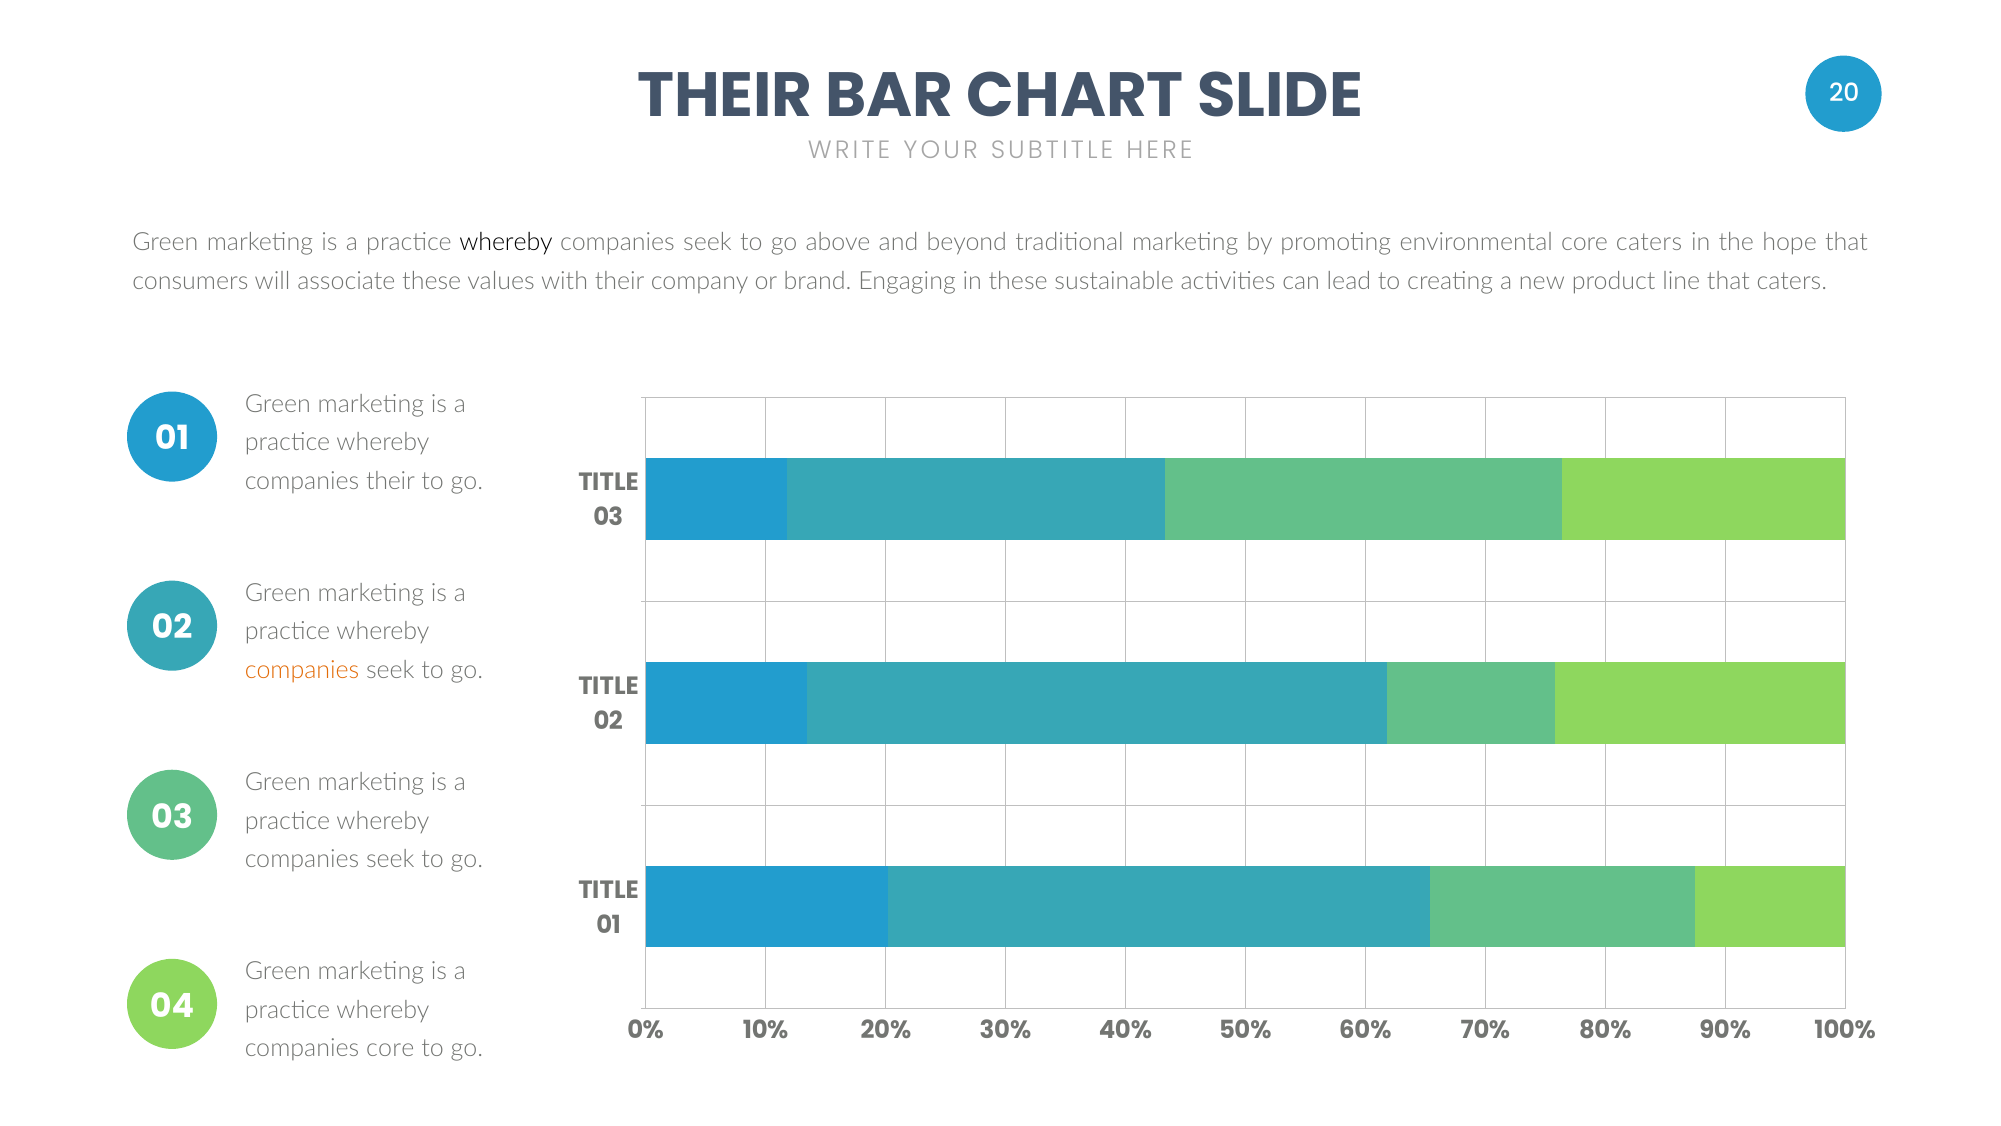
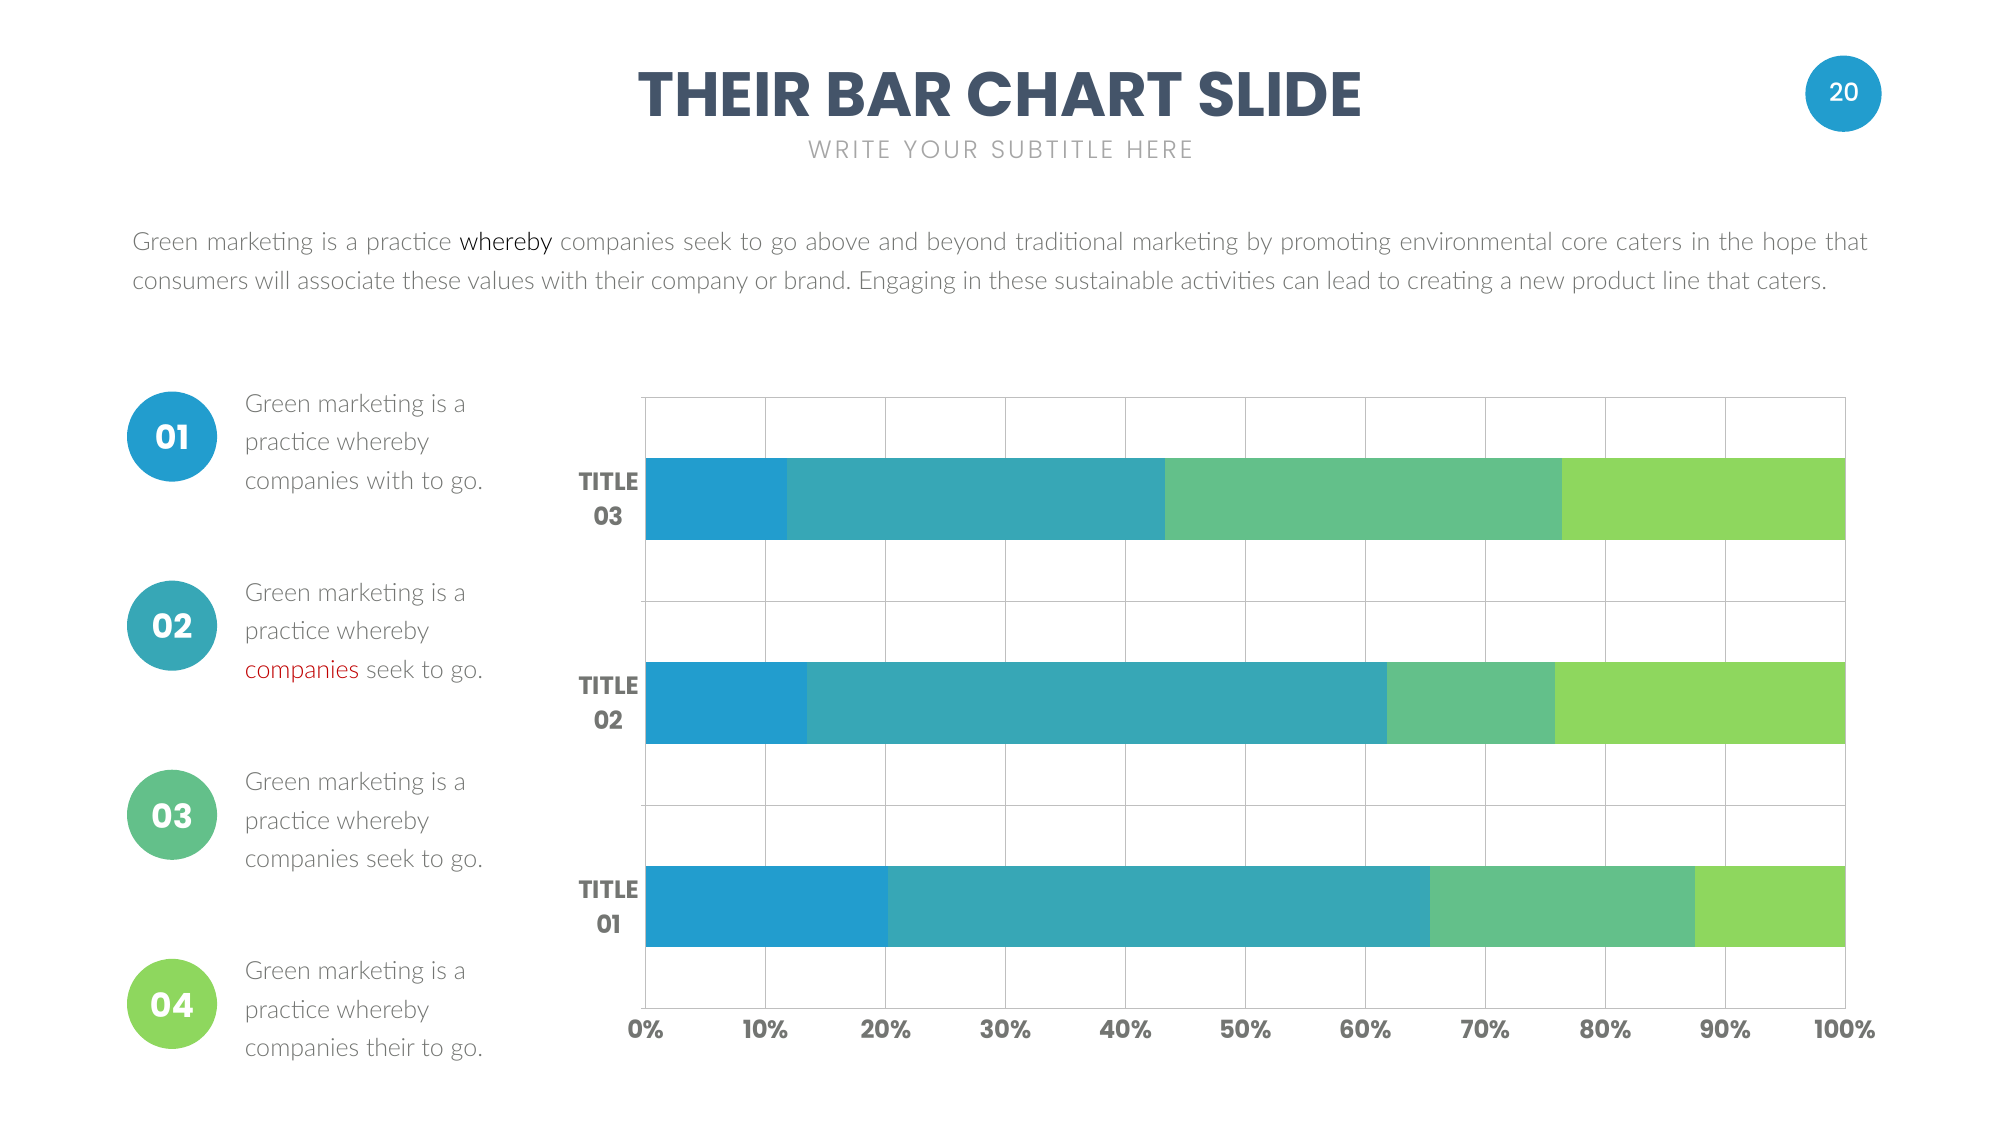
companies their: their -> with (390, 481)
companies colour: orange -> red (302, 670)
companies core: core -> their (390, 1048)
